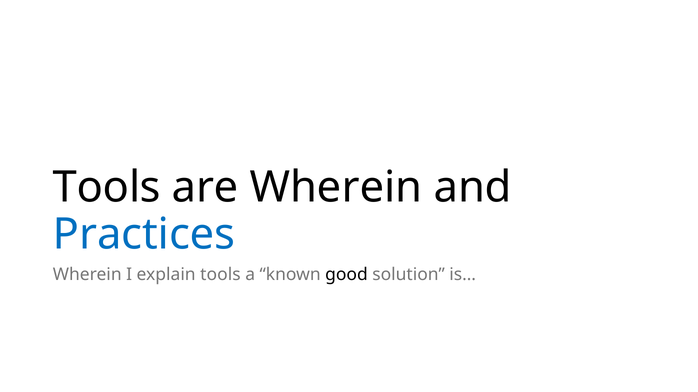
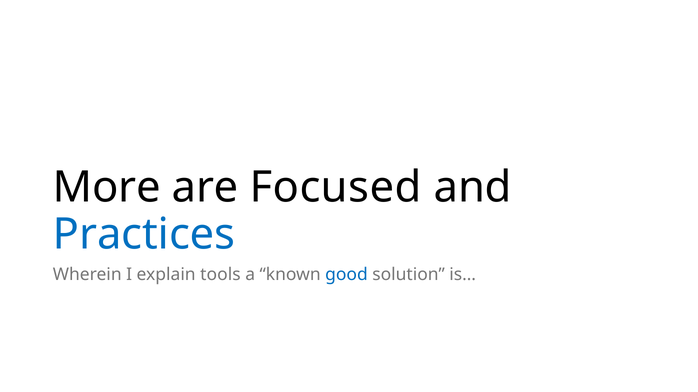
Tools: Tools -> More (107, 188)
are Wherein: Wherein -> Focused (336, 188)
good colour: black -> blue (346, 275)
